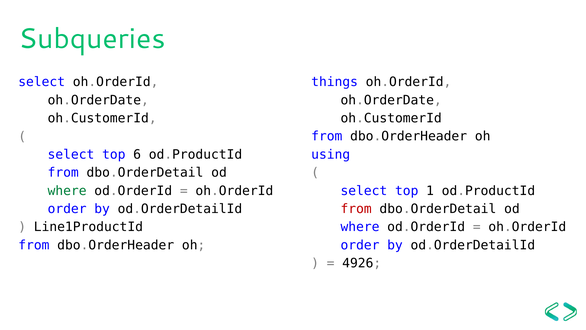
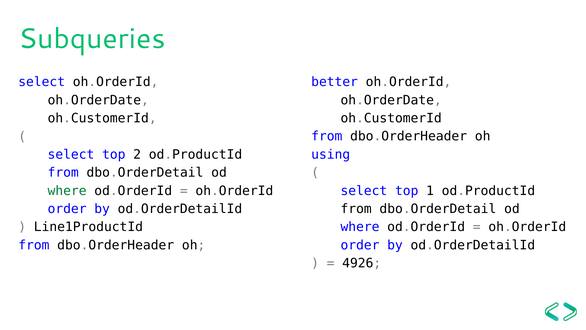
things: things -> better (335, 82)
6: 6 -> 2 (137, 154)
from colour: red -> black (356, 209)
